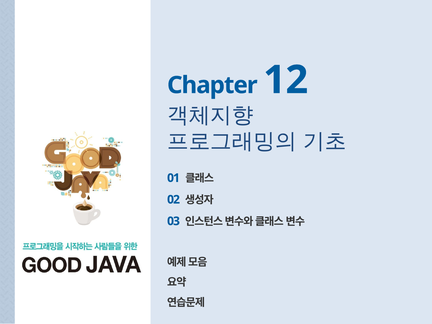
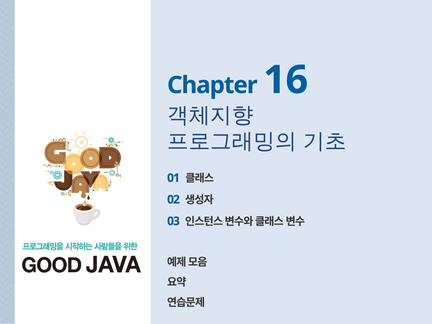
12: 12 -> 16 (286, 80)
